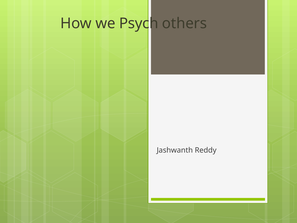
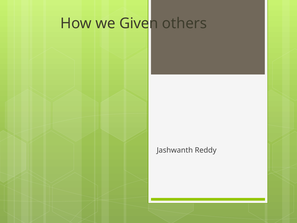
Psych: Psych -> Given (139, 23)
